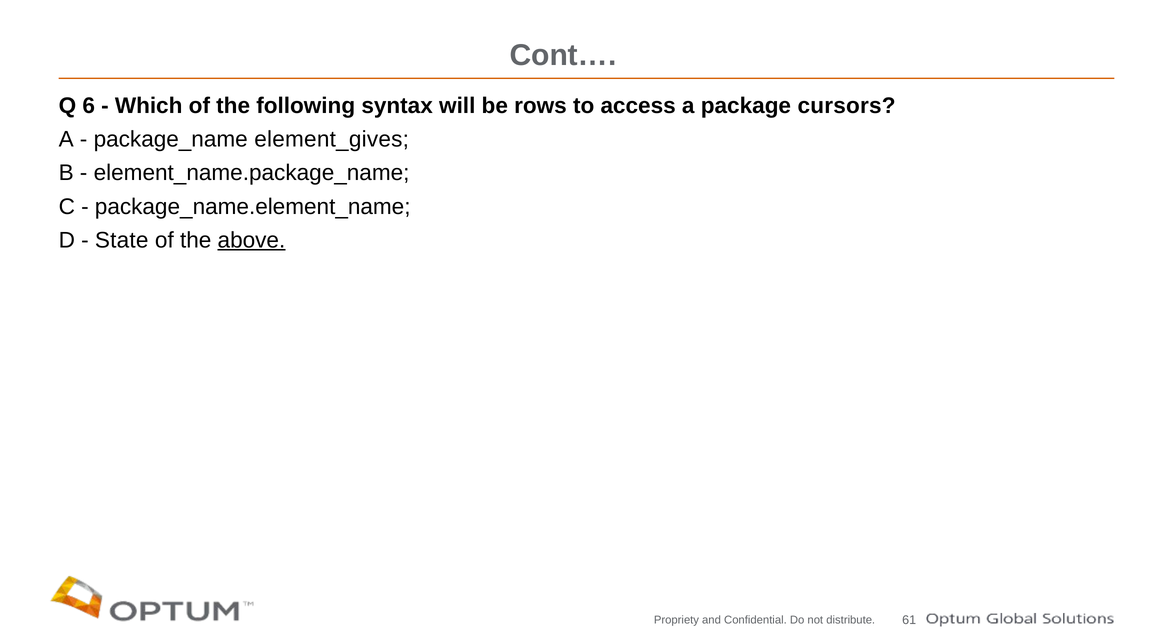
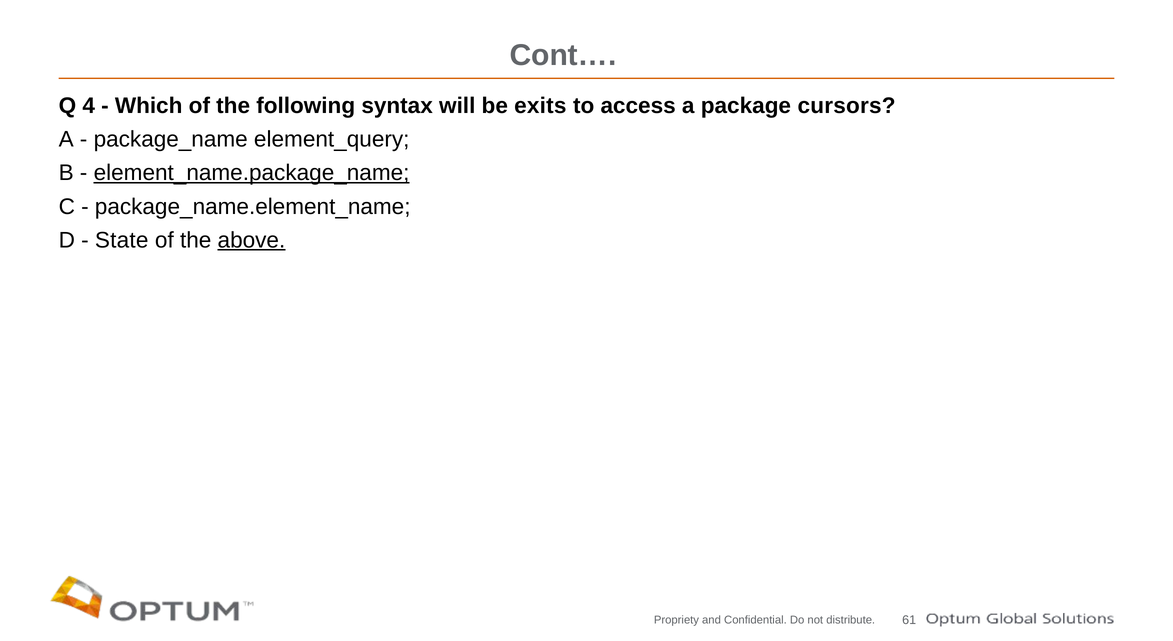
6: 6 -> 4 (89, 106)
rows: rows -> exits (540, 106)
element_gives: element_gives -> element_query (332, 139)
element_name.package_name underline: none -> present (252, 173)
